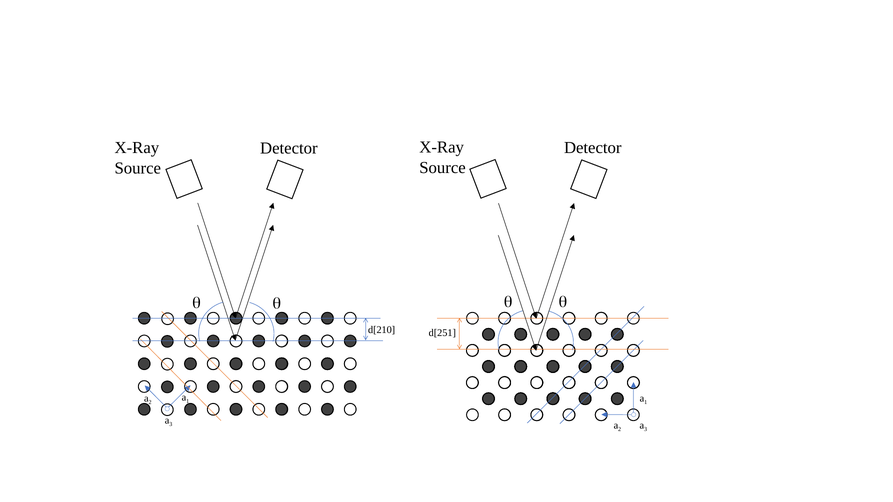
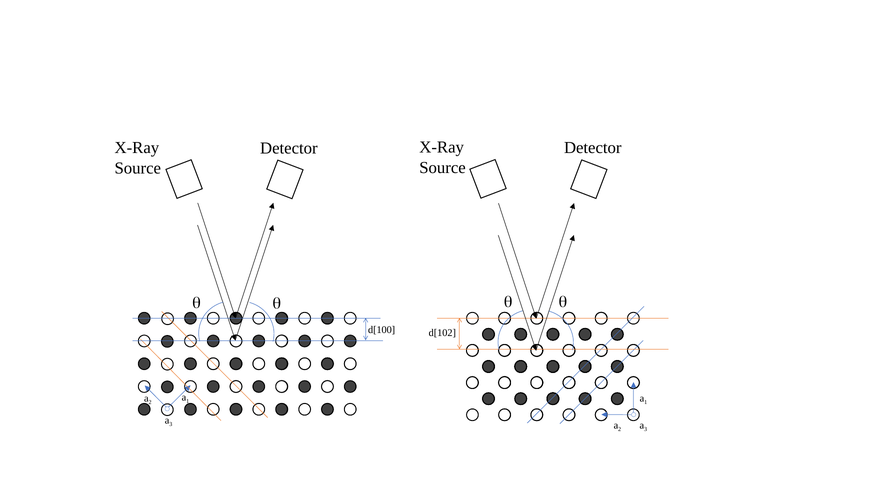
d[210: d[210 -> d[100 (382, 330)
d[251: d[251 -> d[102 (442, 333)
